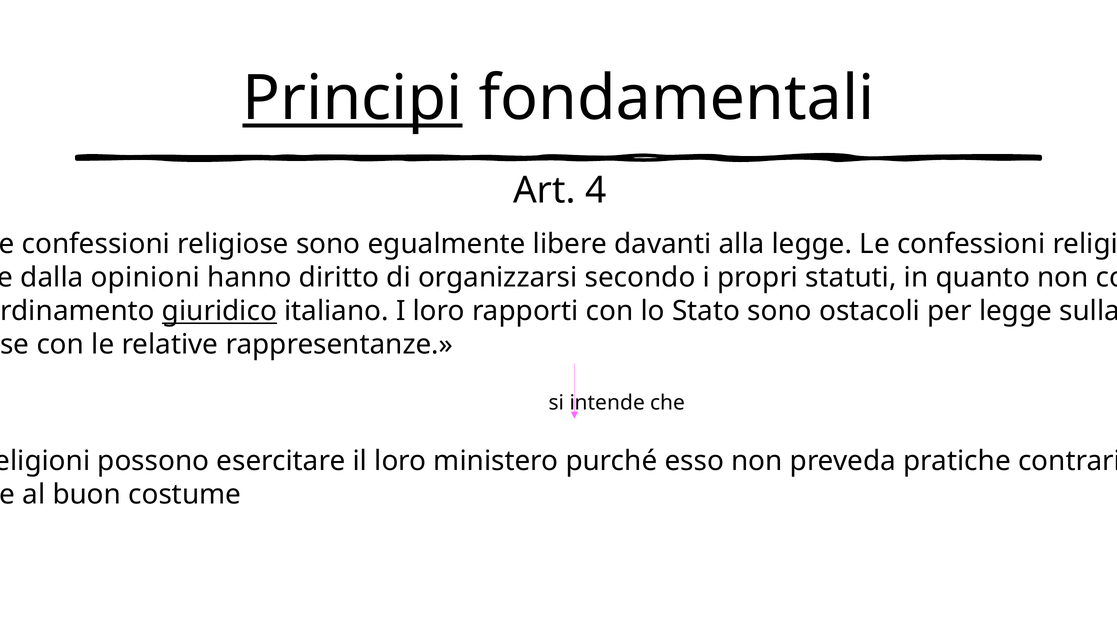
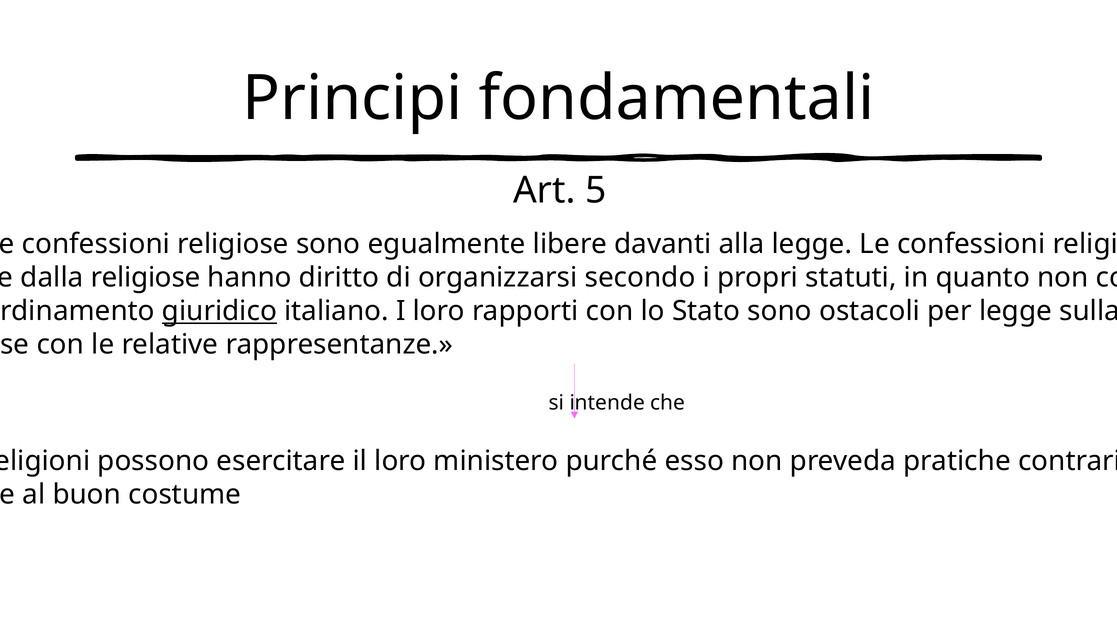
Principi underline: present -> none (352, 99)
4: 4 -> 5 (596, 190)
dalla opinioni: opinioni -> religiose (146, 278)
